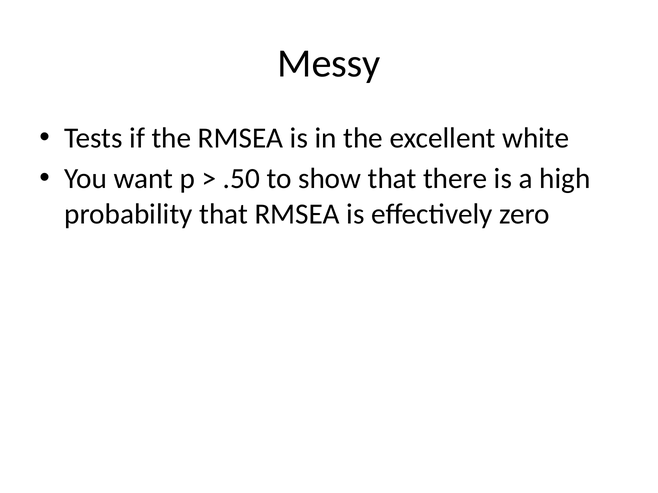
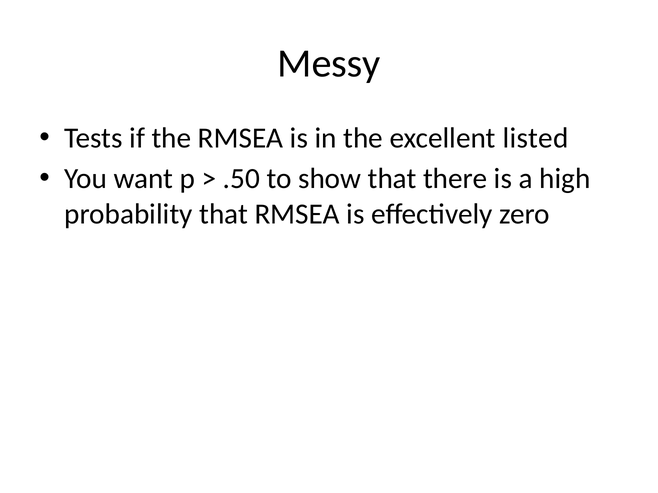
white: white -> listed (536, 138)
